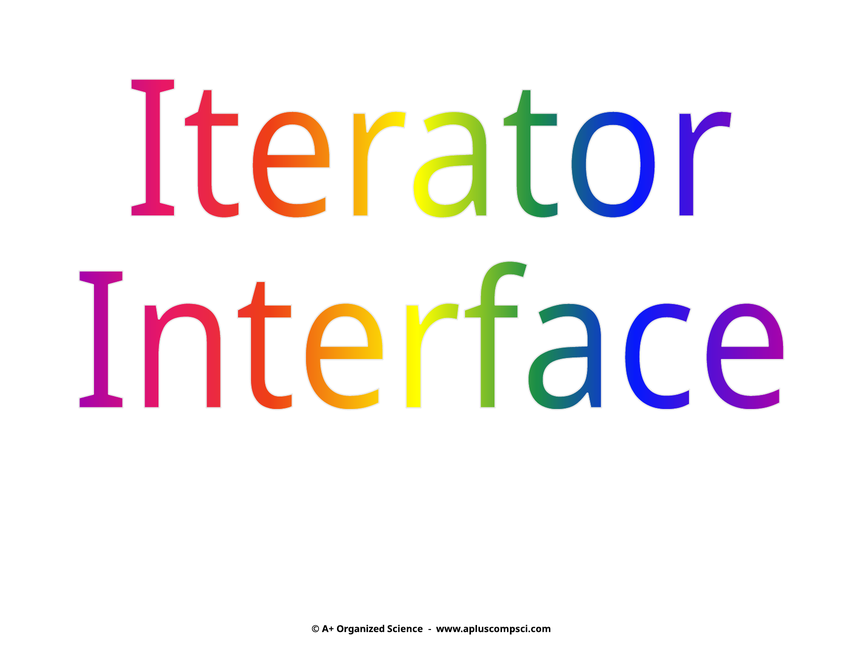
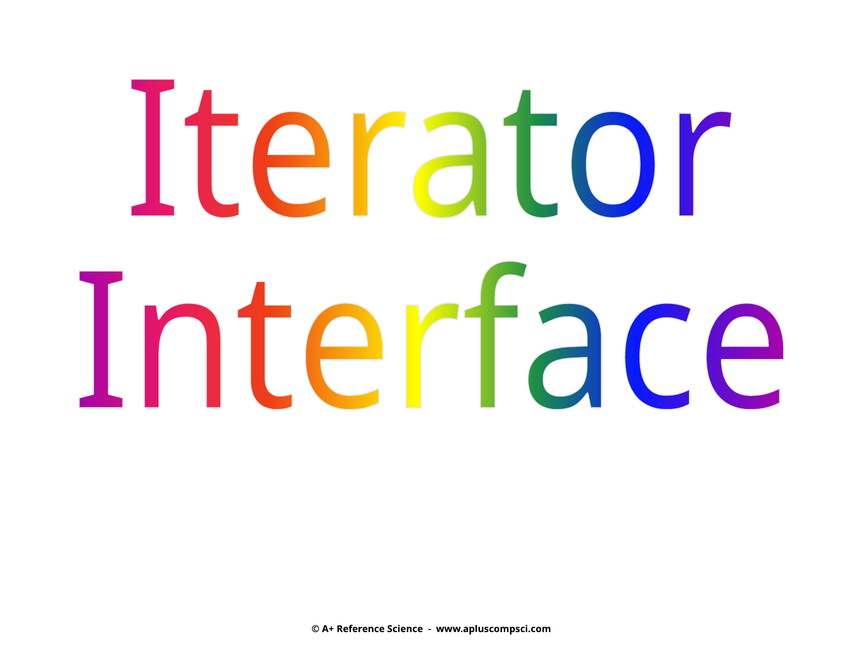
Organized: Organized -> Reference (361, 629)
